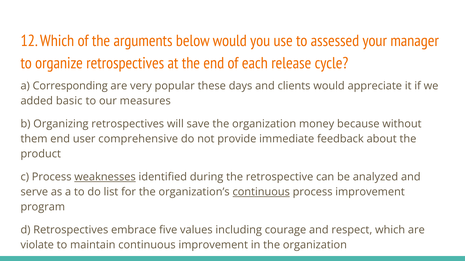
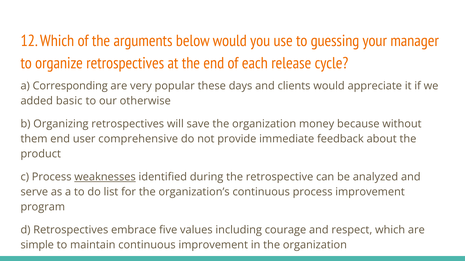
assessed: assessed -> guessing (335, 41)
measures: measures -> otherwise (145, 101)
continuous underline: present -> none (261, 192)
violate: violate -> simple (37, 245)
